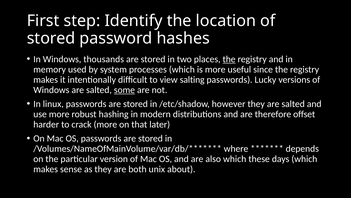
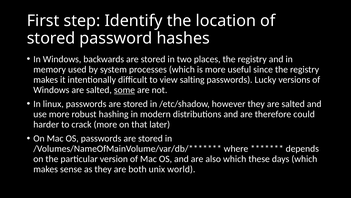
thousands: thousands -> backwards (104, 59)
the underline: present -> none (229, 59)
offset: offset -> could (304, 114)
about: about -> world (181, 169)
